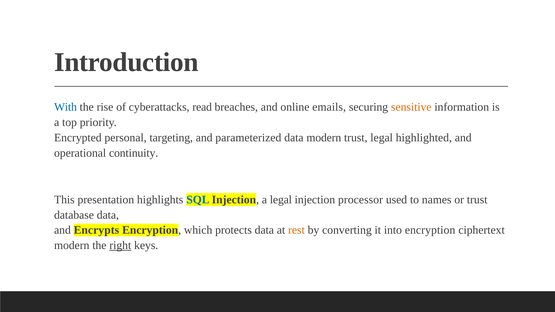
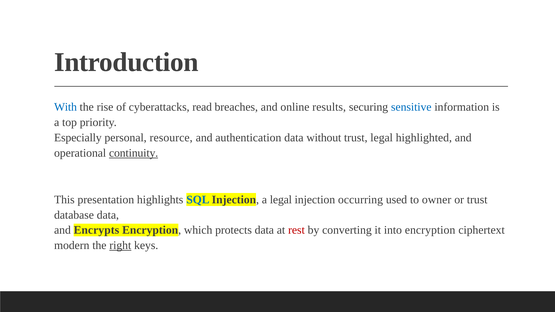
emails: emails -> results (329, 107)
sensitive colour: orange -> blue (411, 107)
Encrypted: Encrypted -> Especially (78, 138)
targeting: targeting -> resource (171, 138)
parameterized: parameterized -> authentication (248, 138)
data modern: modern -> without (324, 138)
continuity underline: none -> present (134, 153)
processor: processor -> occurring (361, 200)
names: names -> owner (437, 200)
rest colour: orange -> red (296, 230)
